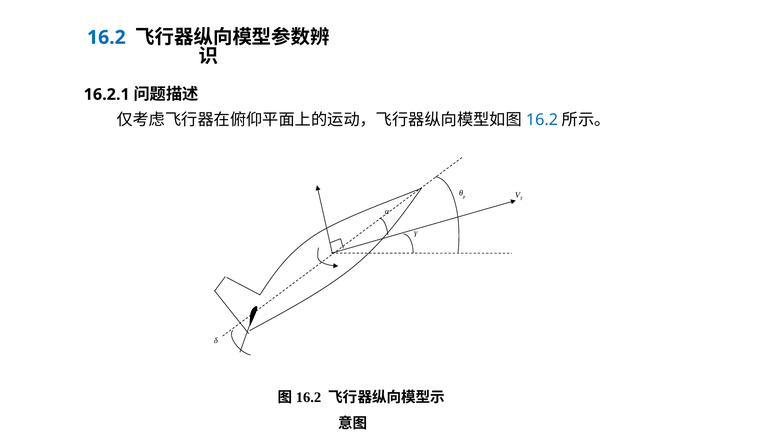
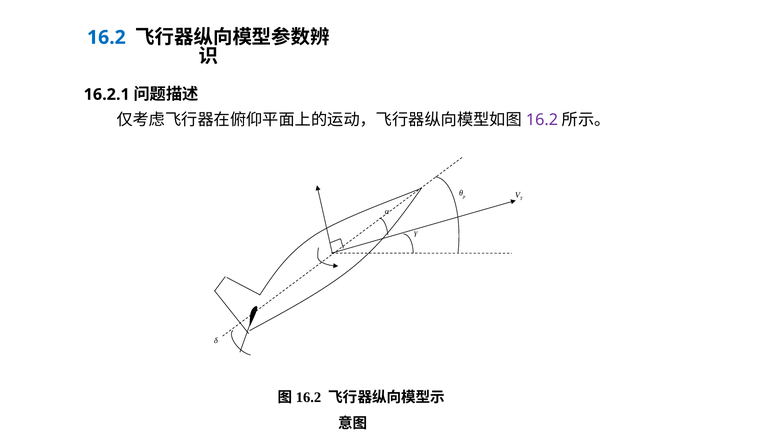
16.2 colour: blue -> purple (542, 120)
